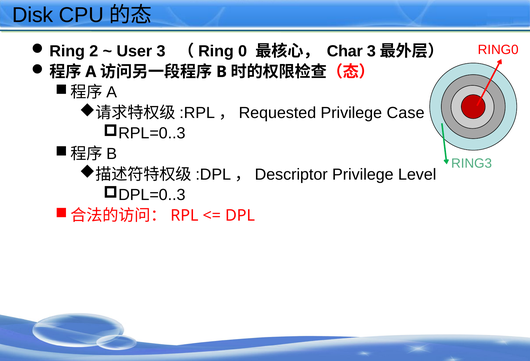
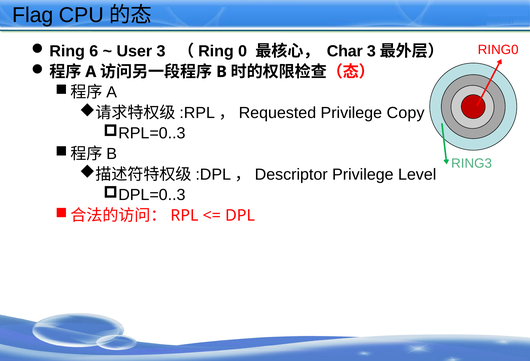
Disk: Disk -> Flag (33, 15)
2: 2 -> 6 (94, 51)
Case: Case -> Copy (406, 113)
